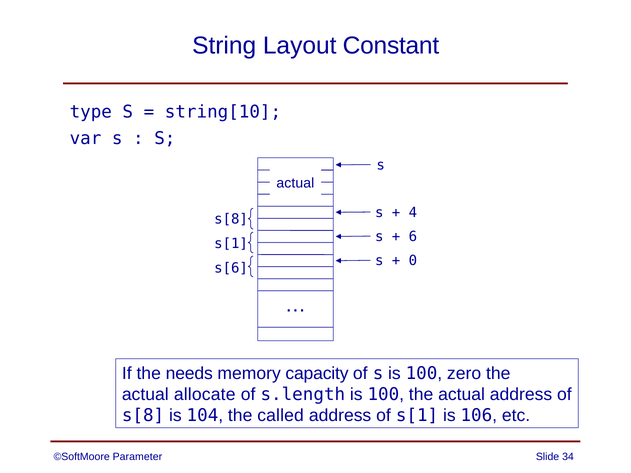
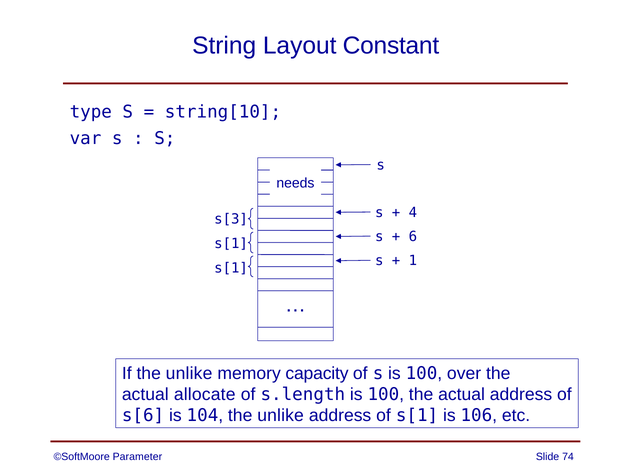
actual: actual -> needs (295, 183)
s[8: s[8 -> s[3 (231, 219)
0: 0 -> 1 (413, 261)
s[6: s[6 -> s[1 (231, 268)
If the needs: needs -> unlike (189, 374)
zero: zero -> over (464, 374)
s[8: s[8 -> s[6 (143, 416)
104 the called: called -> unlike (281, 416)
34: 34 -> 74 (568, 457)
